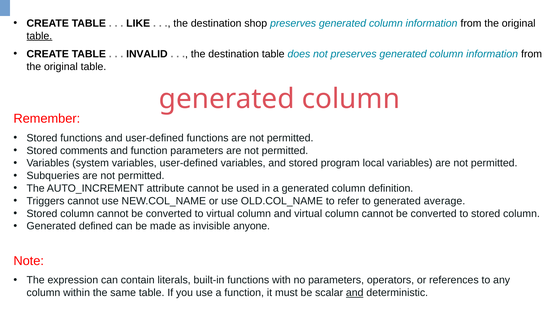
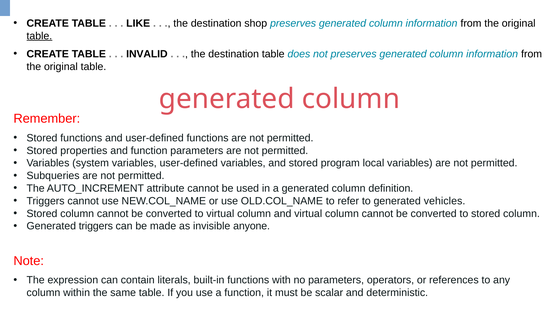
comments: comments -> properties (84, 150)
average: average -> vehicles (445, 201)
Generated defined: defined -> triggers (96, 226)
and underline: present -> none (355, 292)
